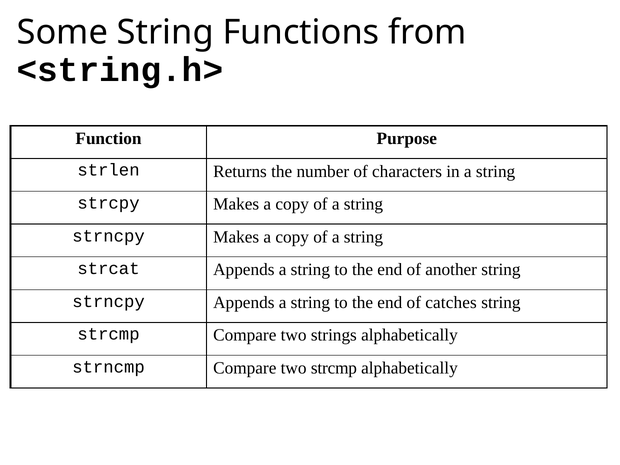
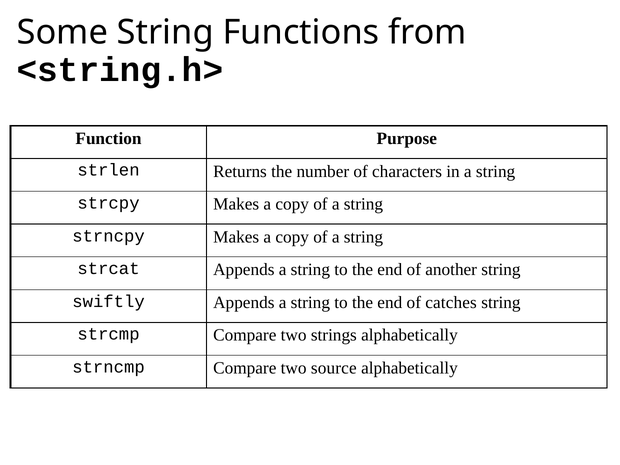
strncpy: strncpy -> swiftly (109, 301)
two strcmp: strcmp -> source (334, 368)
